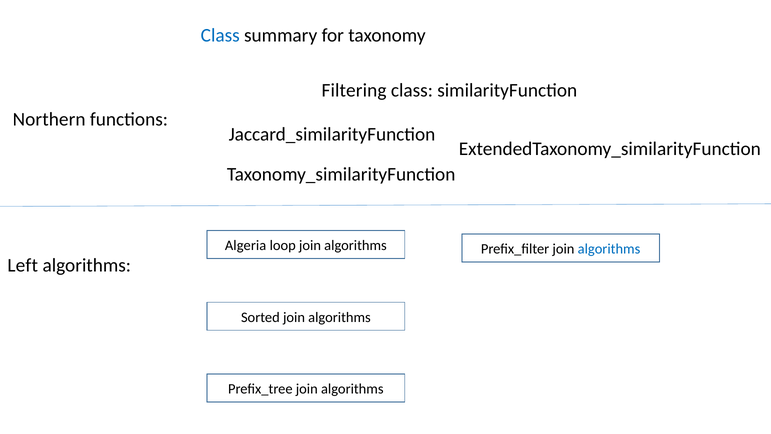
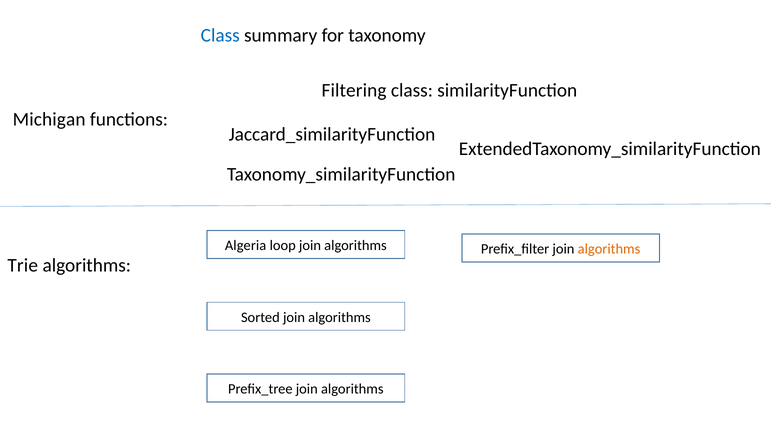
Northern: Northern -> Michigan (49, 119)
algorithms colour: blue -> orange (609, 249)
Left: Left -> Trie (23, 265)
